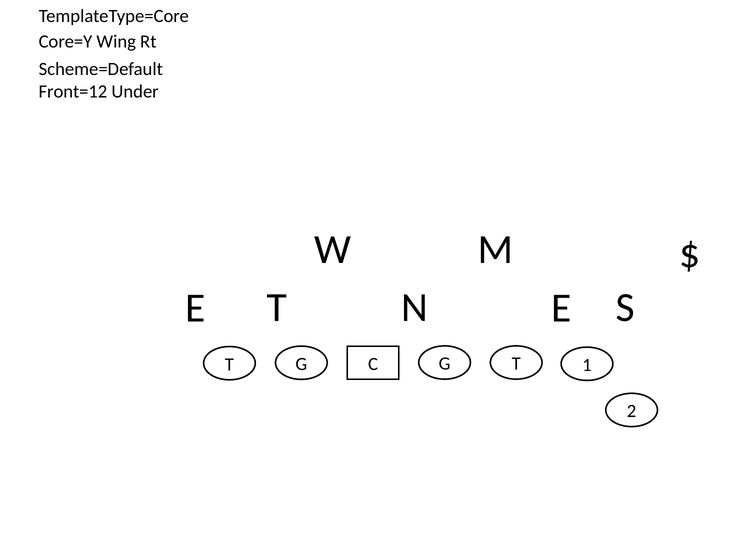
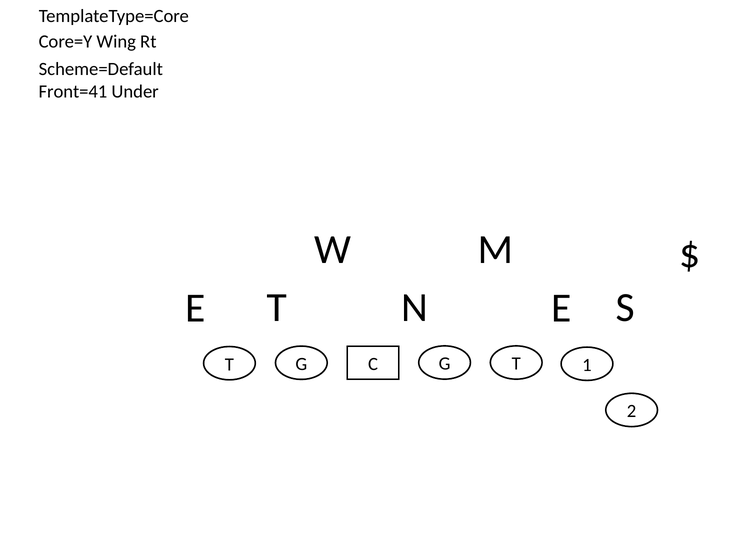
Front=12: Front=12 -> Front=41 (73, 91)
